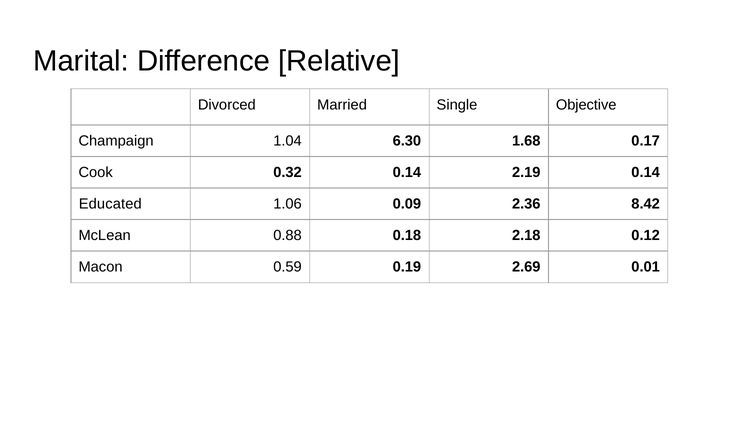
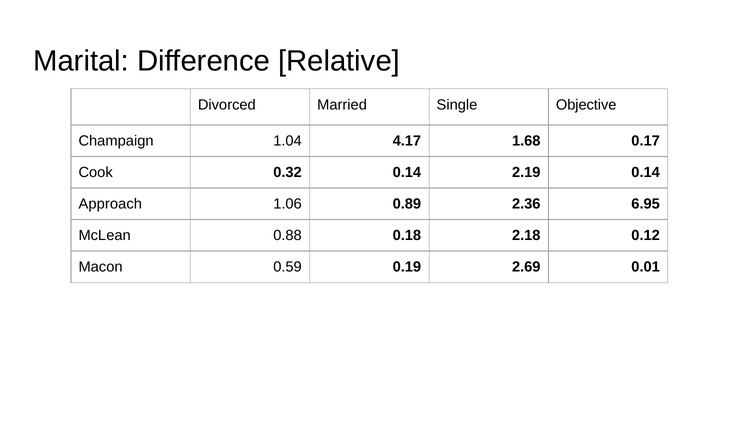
6.30: 6.30 -> 4.17 (407, 141)
Educated: Educated -> Approach (110, 204)
0.09: 0.09 -> 0.89 (407, 204)
8.42: 8.42 -> 6.95 (646, 204)
